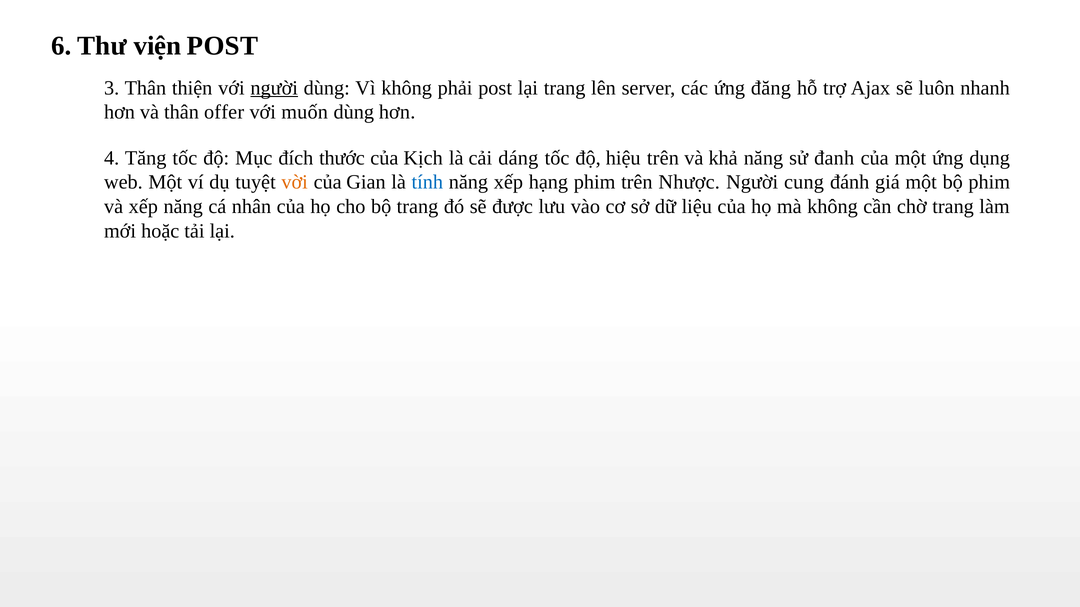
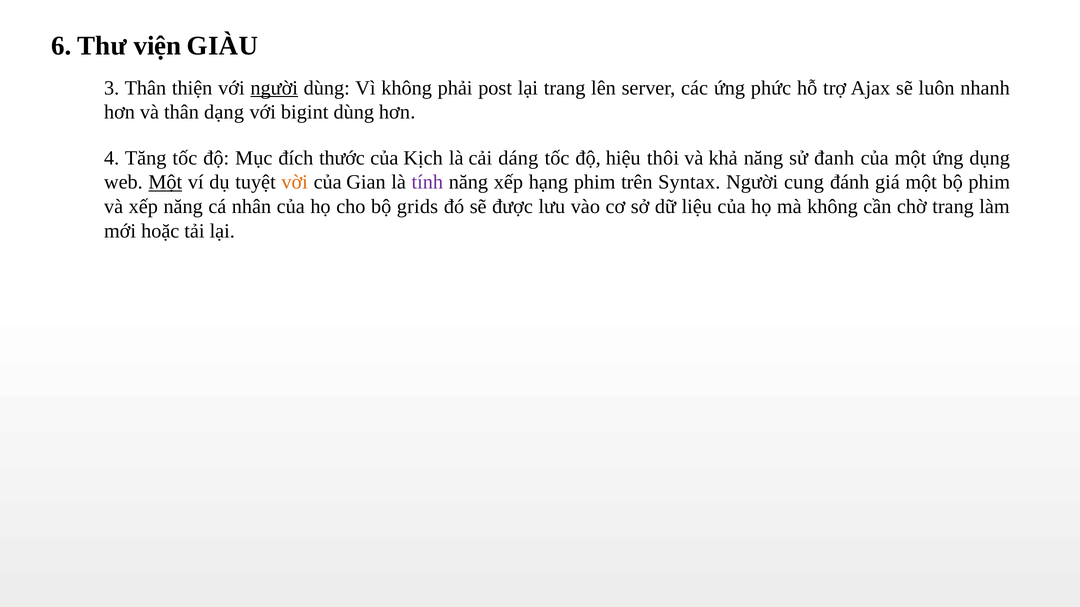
viện POST: POST -> GIÀU (223, 46)
đăng: đăng -> phức (771, 88)
offer: offer -> dạng (224, 112)
muốn: muốn -> bigint (305, 112)
hiệu trên: trên -> thôi (663, 158)
Một underline: none -> present (165, 182)
tính colour: blue -> purple (427, 182)
Nhược: Nhược -> Syntax (689, 182)
bộ trang: trang -> grids (417, 207)
